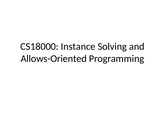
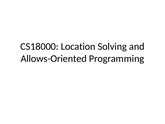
Instance: Instance -> Location (78, 46)
